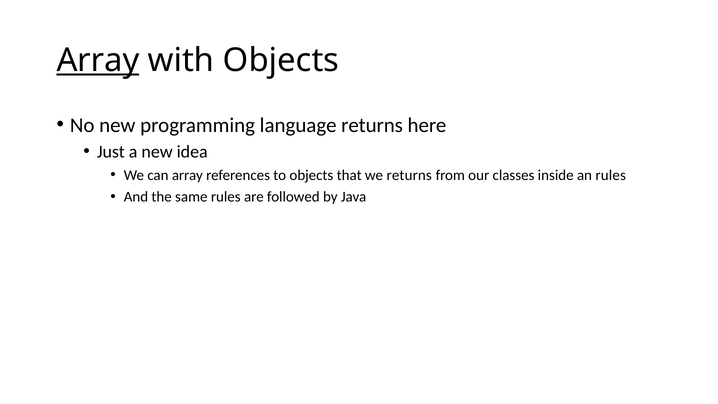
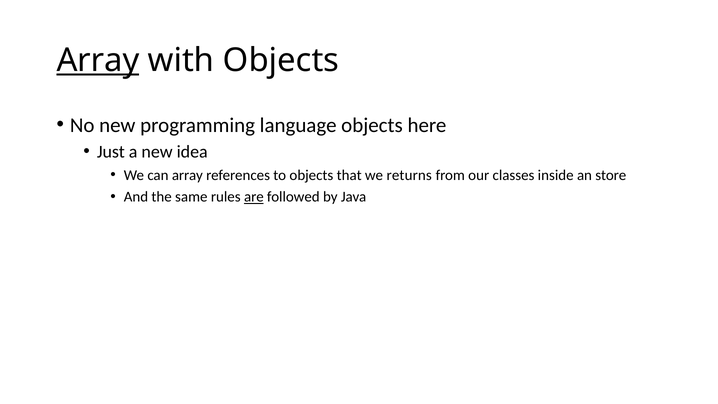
language returns: returns -> objects (372, 125)
an rules: rules -> store (611, 175)
are underline: none -> present (254, 197)
